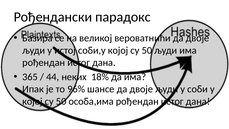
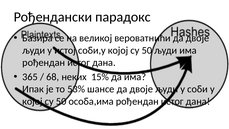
44: 44 -> 68 (53, 77)
18%: 18% -> 15% (100, 77)
96%: 96% -> 53% (76, 89)
